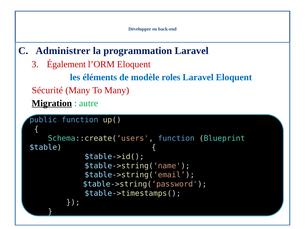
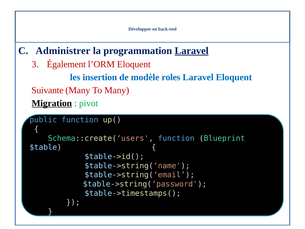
Laravel underline: none -> present (192, 51)
éléments: éléments -> insertion (100, 77)
Sécurité: Sécurité -> Suivante (47, 90)
autre: autre -> pivot (89, 103)
